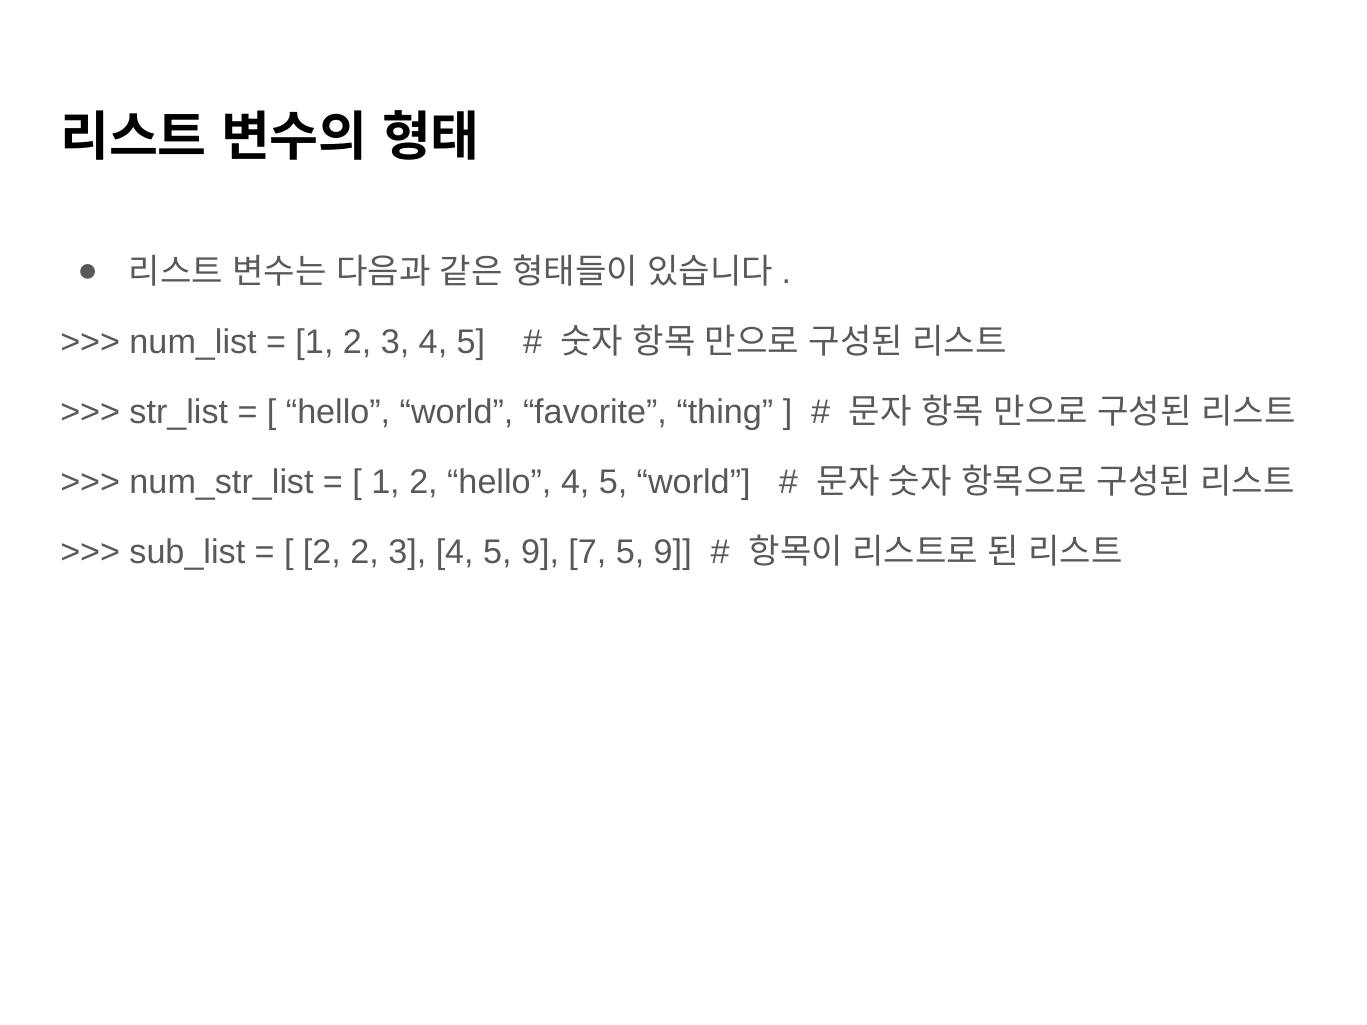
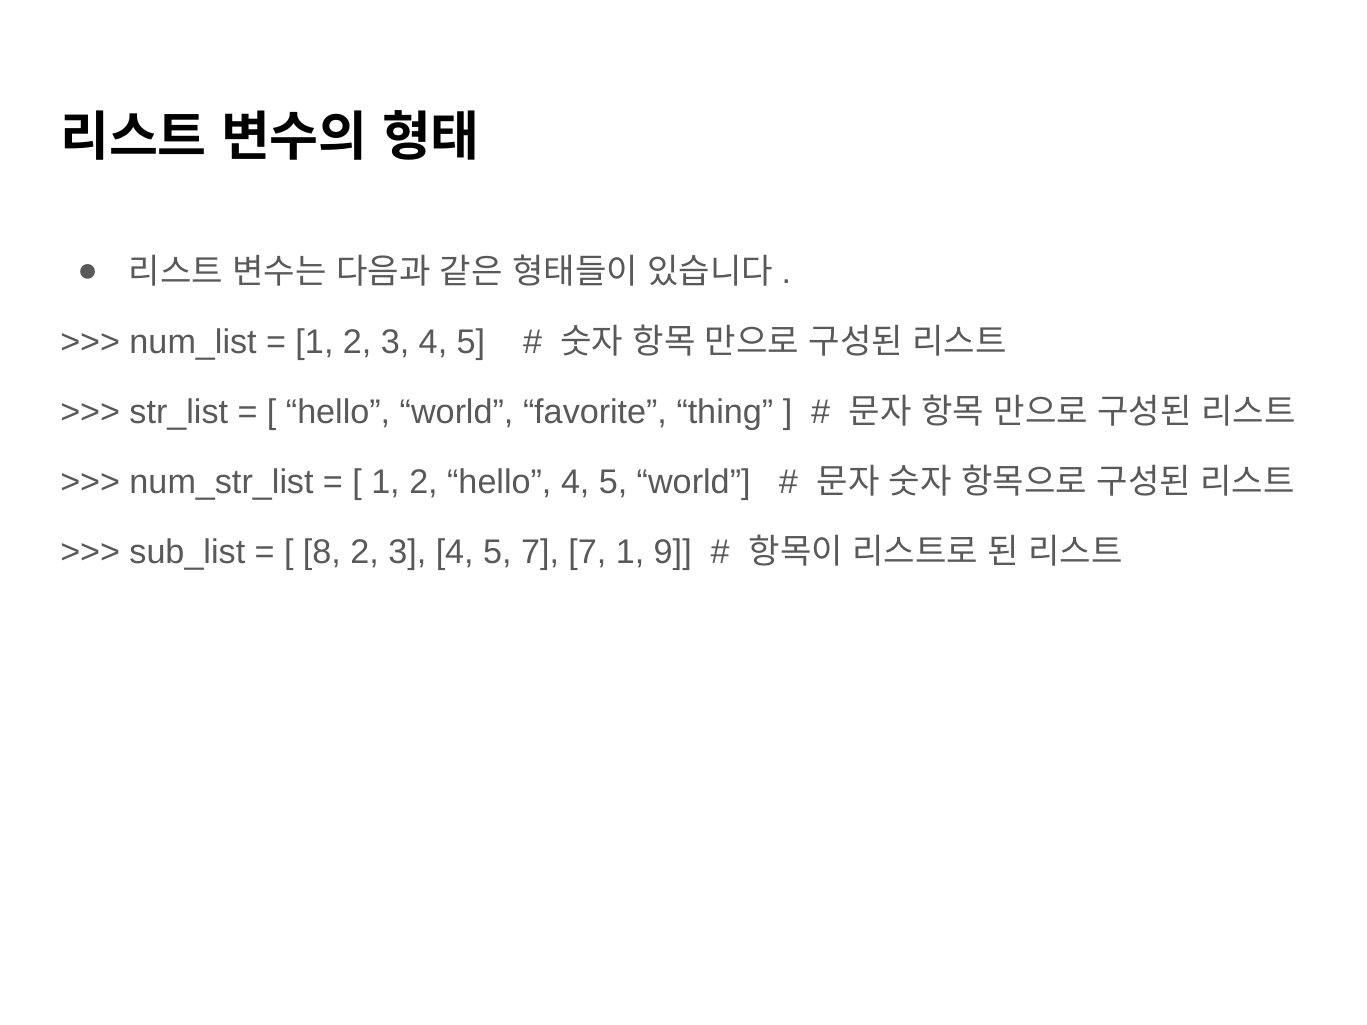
2: 2 -> 8 (322, 552)
4 5 9: 9 -> 7 (540, 552)
7 5: 5 -> 1 (630, 552)
